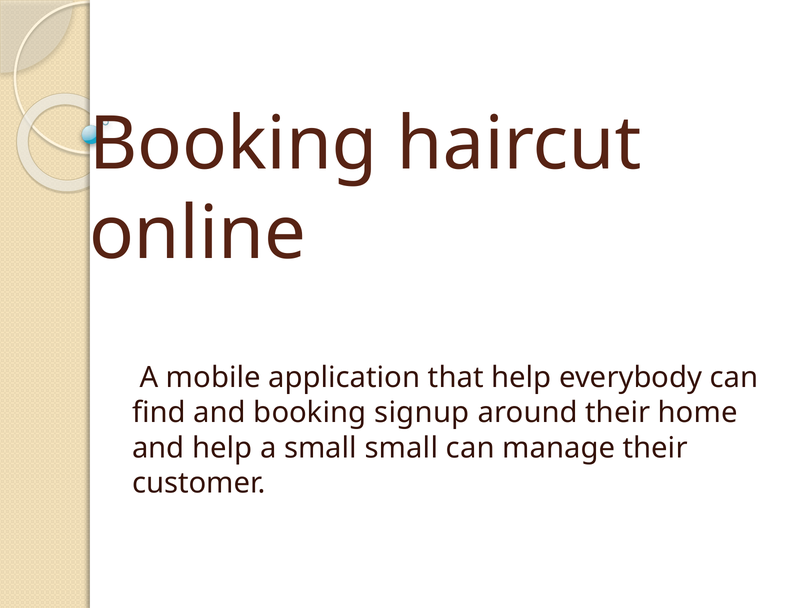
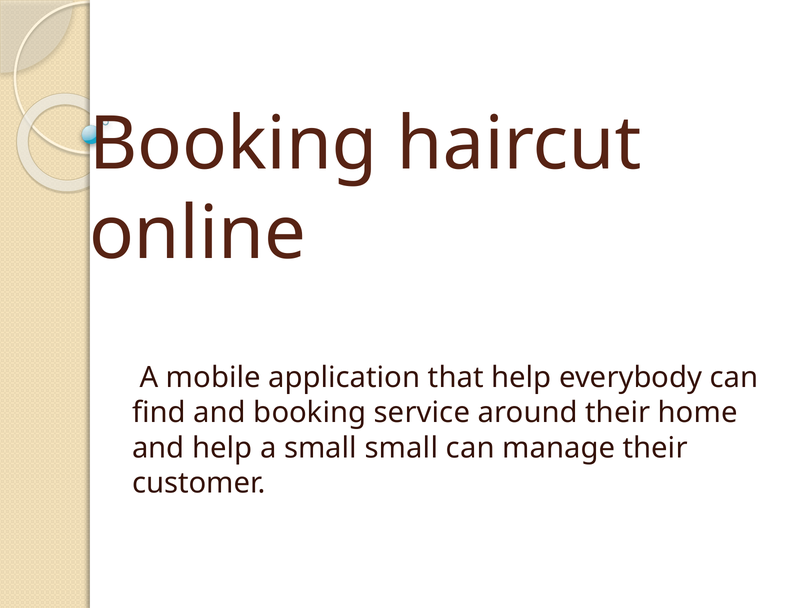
signup: signup -> service (422, 413)
